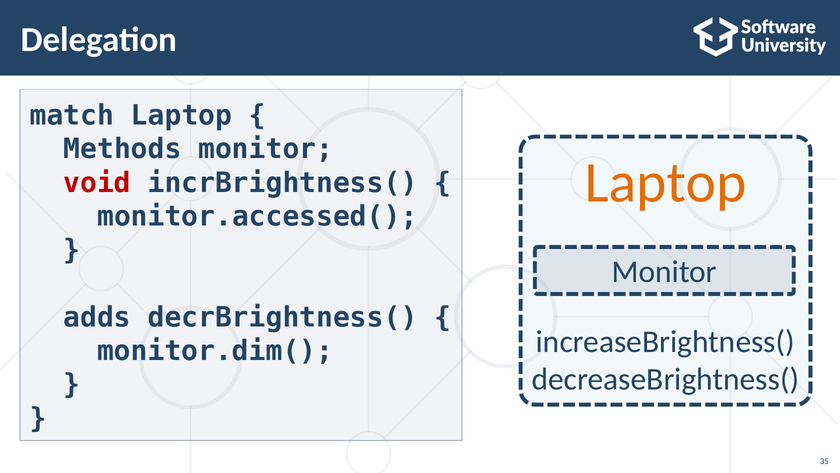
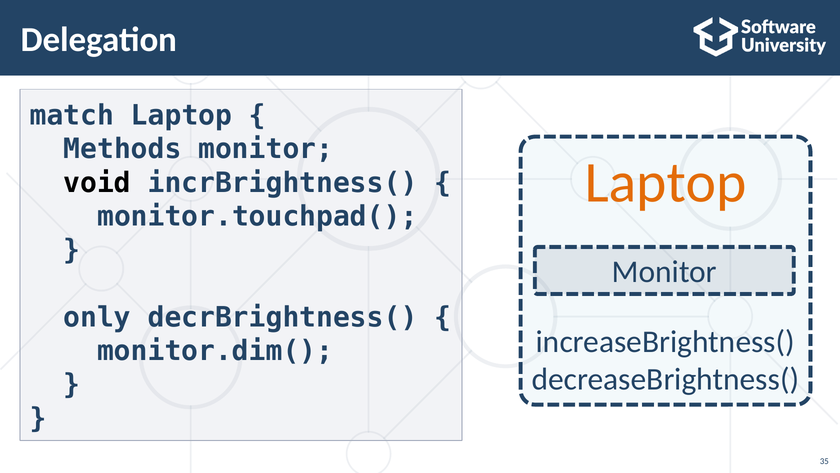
void colour: red -> black (97, 183)
monitor.accessed(: monitor.accessed( -> monitor.touchpad( (257, 216)
adds: adds -> only (97, 317)
